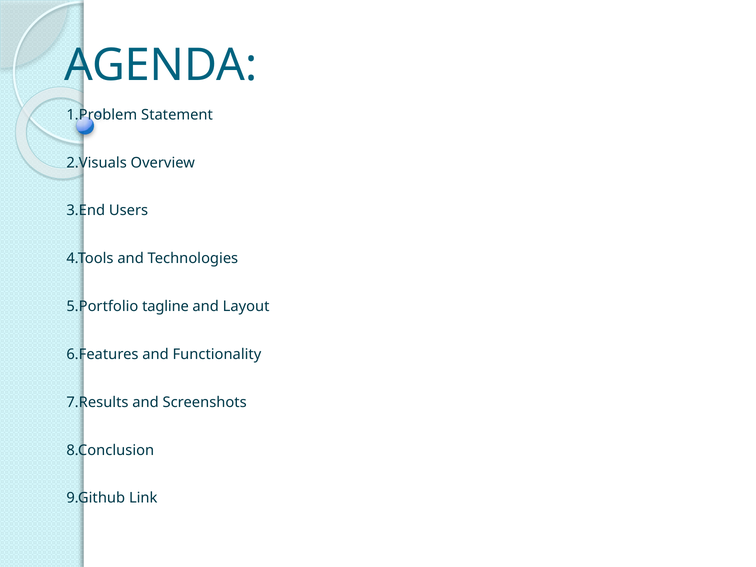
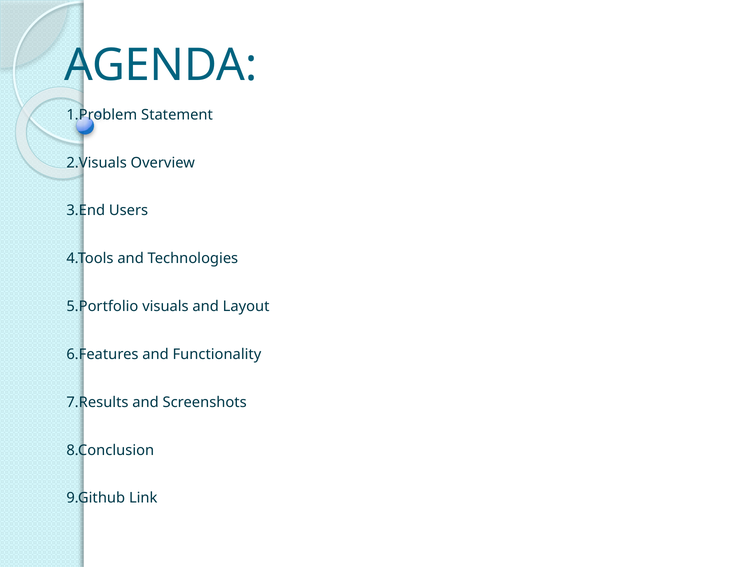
tagline: tagline -> visuals (165, 306)
